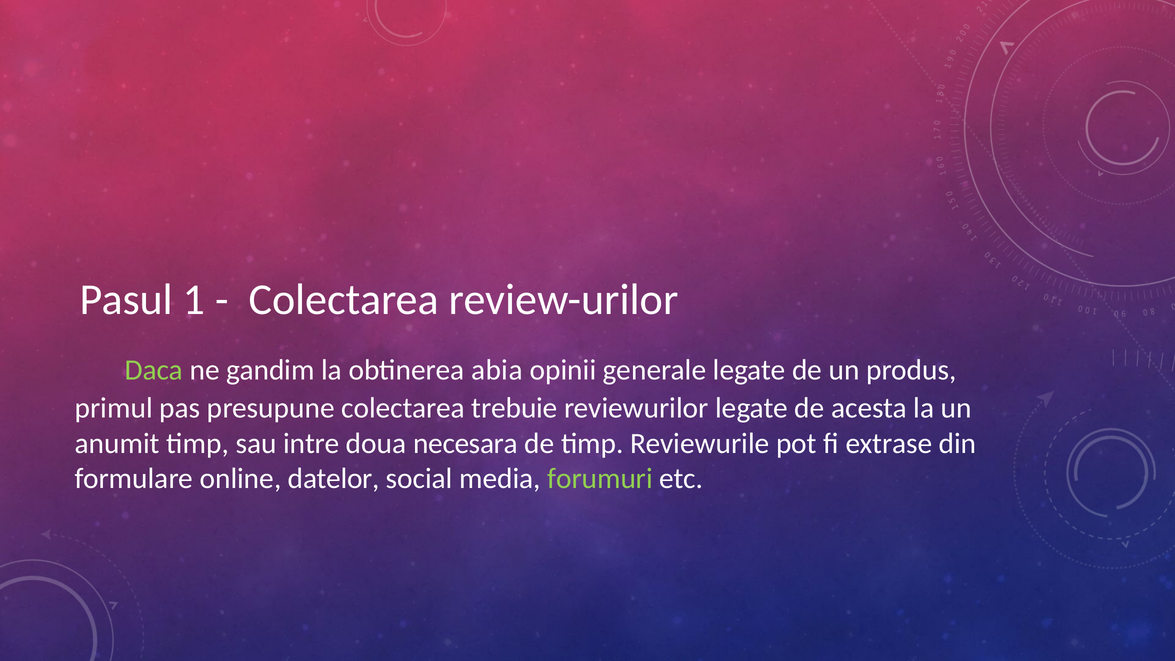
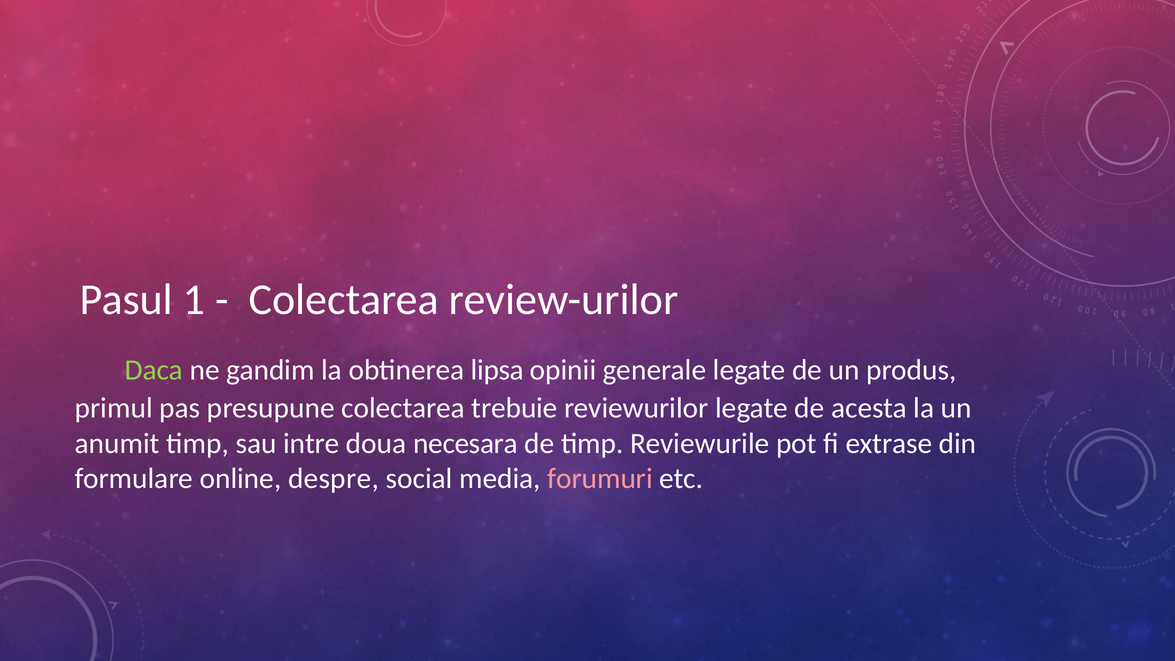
abia: abia -> lipsa (497, 370)
datelor: datelor -> despre (333, 479)
forumuri colour: light green -> pink (600, 479)
